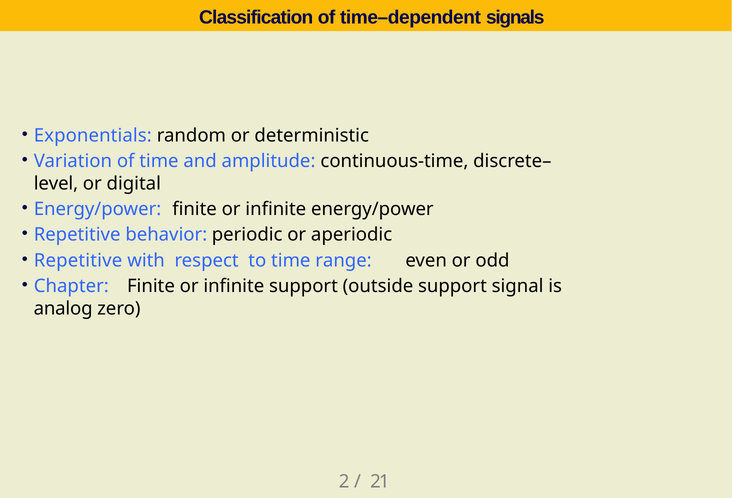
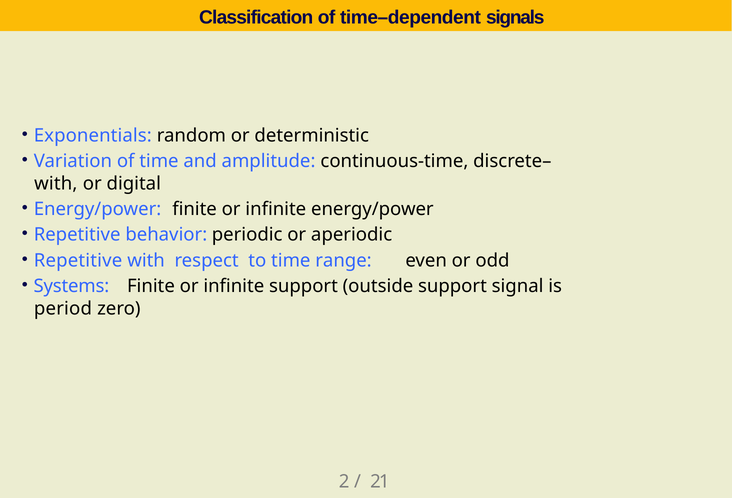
level: level -> with (56, 183)
Chapter: Chapter -> Systems (71, 286)
analog: analog -> period (63, 308)
